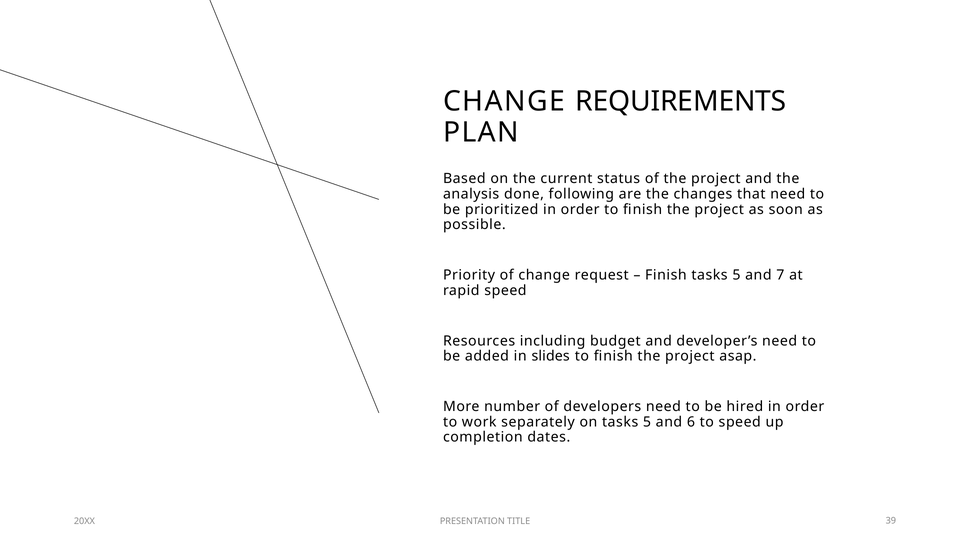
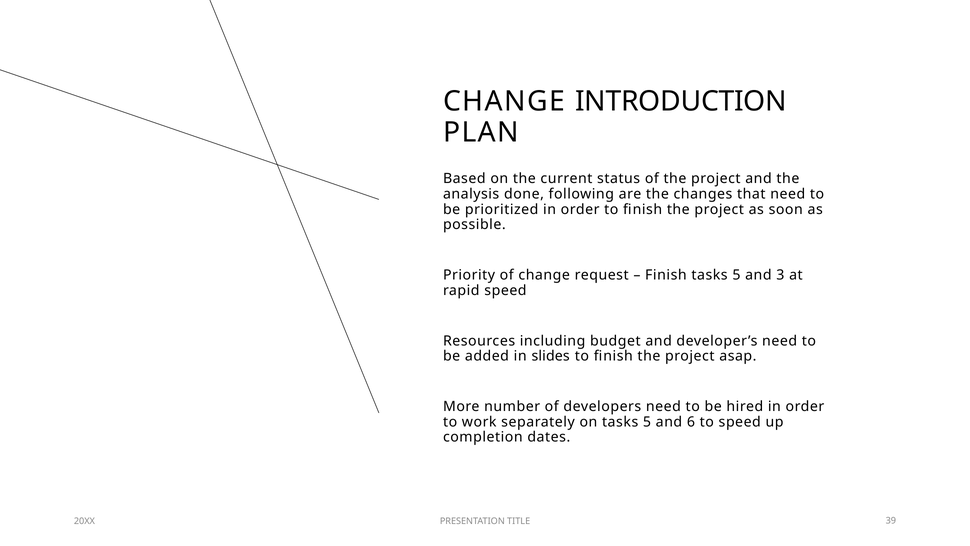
REQUIREMENTS: REQUIREMENTS -> INTRODUCTION (681, 102)
7: 7 -> 3 (780, 275)
